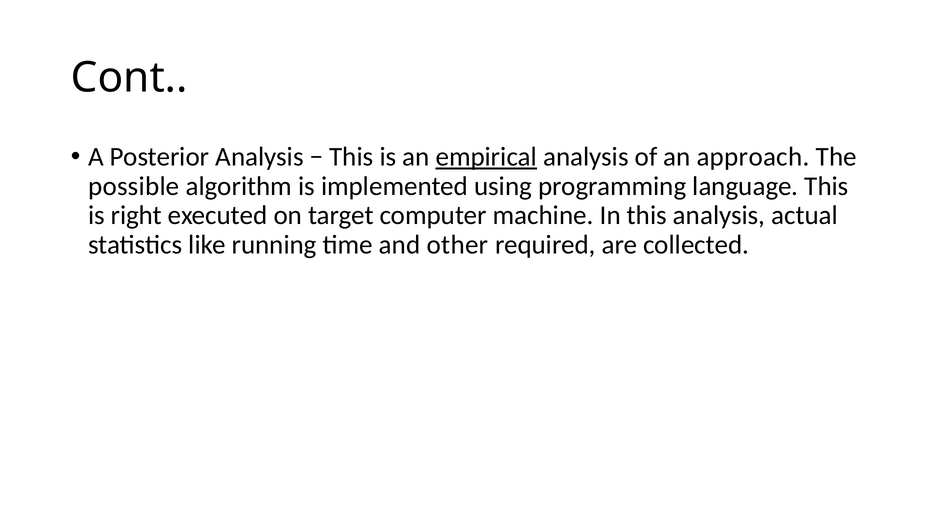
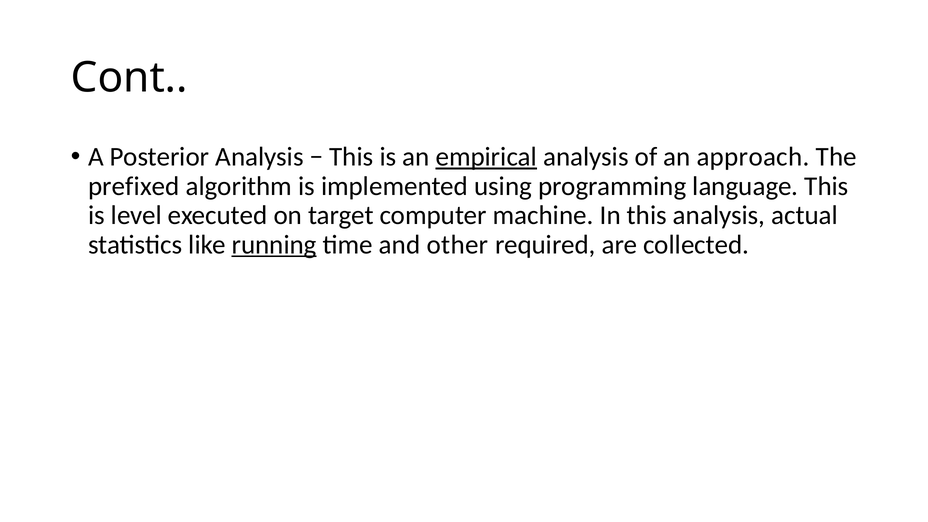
possible: possible -> prefixed (134, 186)
right: right -> level (136, 215)
running underline: none -> present (274, 245)
